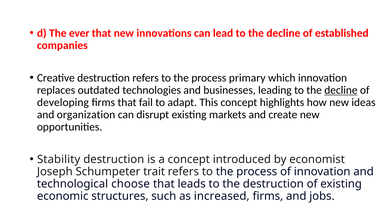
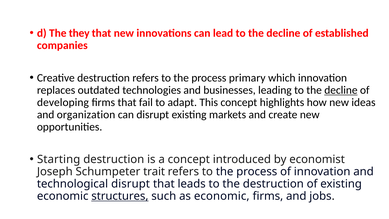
ever: ever -> they (79, 33)
Stability: Stability -> Starting (59, 159)
technological choose: choose -> disrupt (131, 184)
structures underline: none -> present (120, 196)
as increased: increased -> economic (222, 196)
